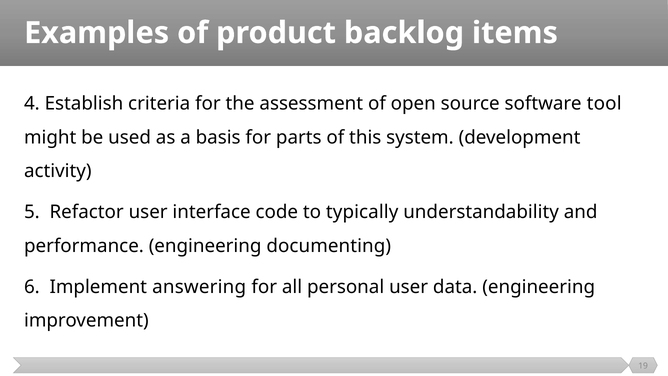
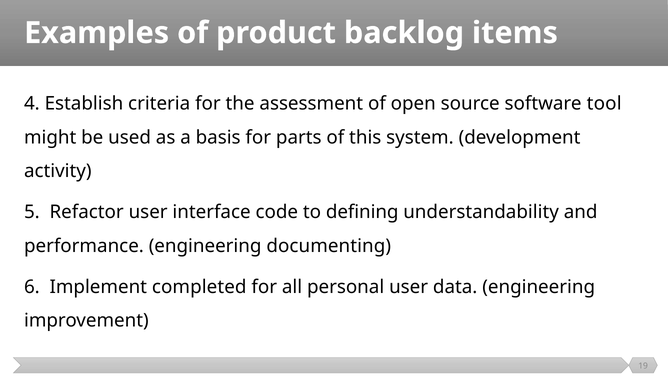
typically: typically -> defining (362, 212)
answering: answering -> completed (199, 287)
